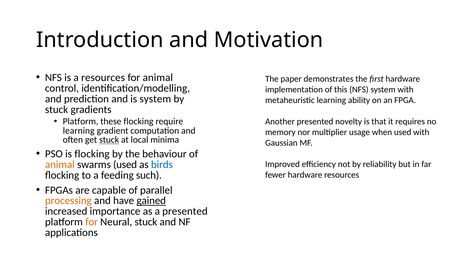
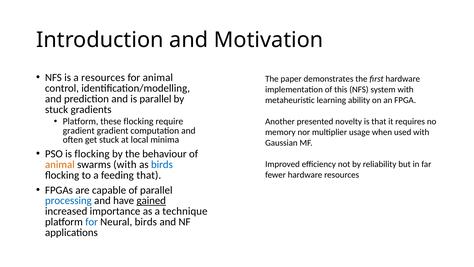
is system: system -> parallel (155, 99)
learning: learning -> gradient (79, 130)
stuck underline: present -> none (109, 140)
swarms used: used -> with (125, 164)
feeding such: such -> that (149, 175)
processing colour: orange -> blue (68, 200)
a presented: presented -> technique (185, 211)
for colour: orange -> blue (92, 222)
Neural stuck: stuck -> birds (146, 222)
